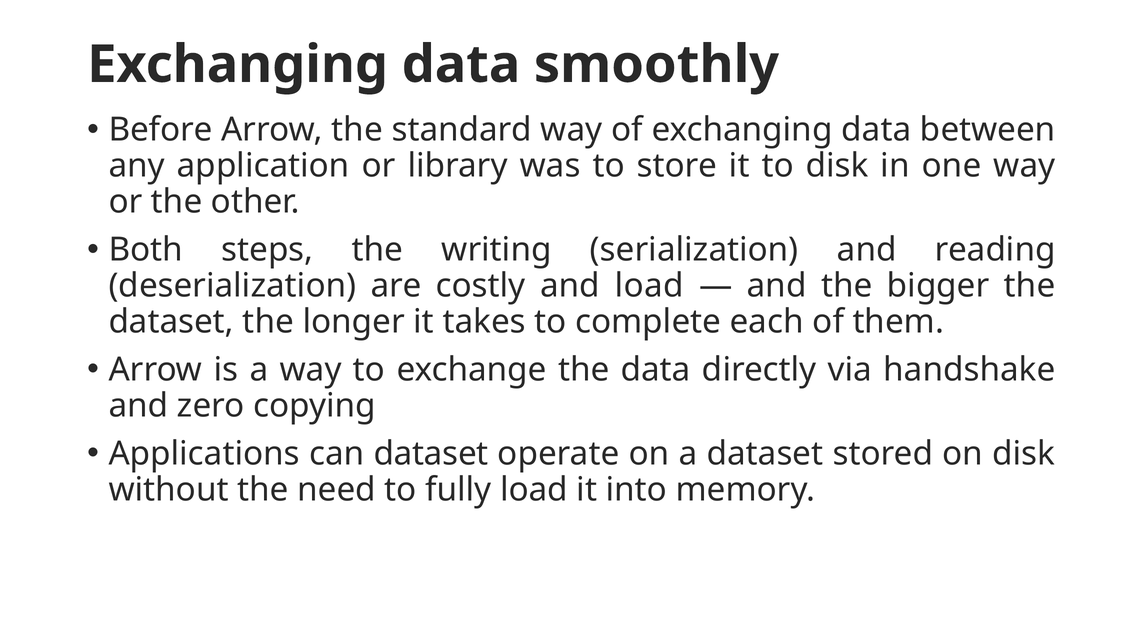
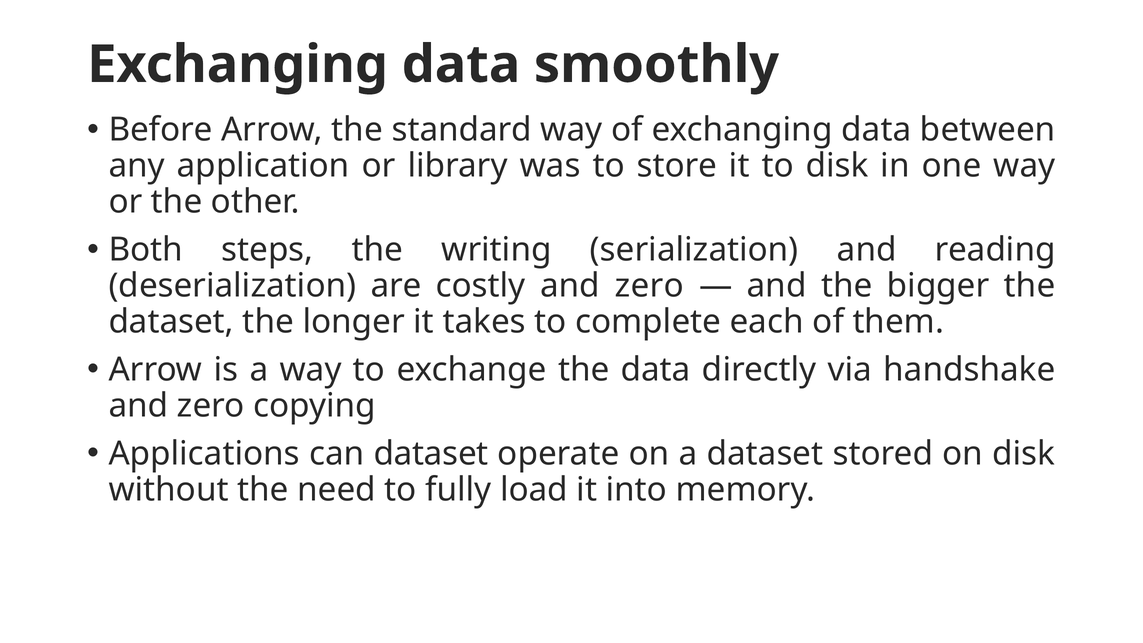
costly and load: load -> zero (649, 286)
